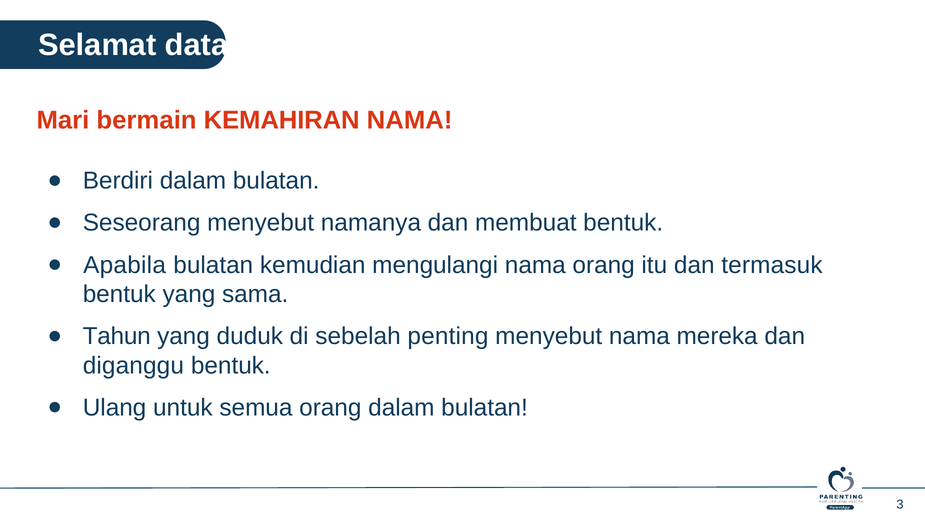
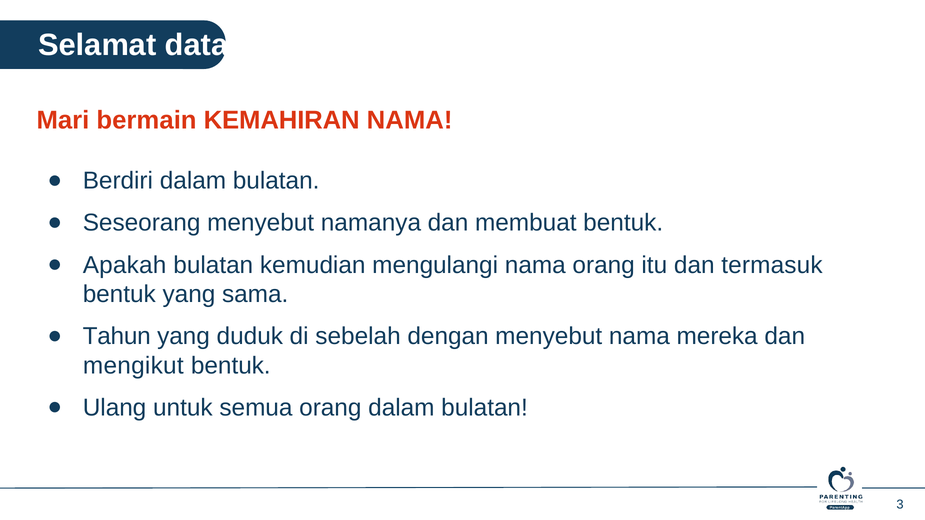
Apabila: Apabila -> Apakah (125, 265)
penting: penting -> dengan (448, 337)
diganggu: diganggu -> mengikut (133, 366)
